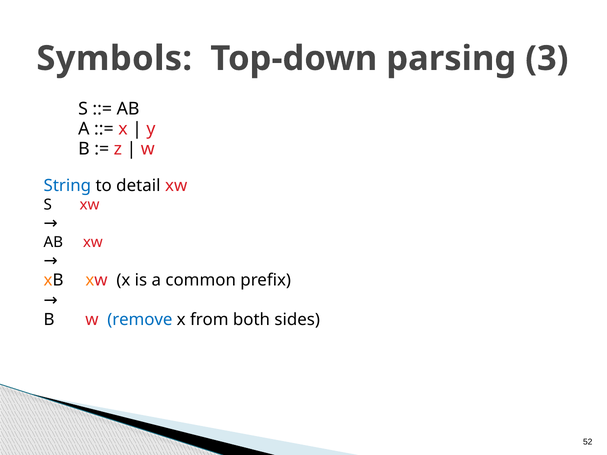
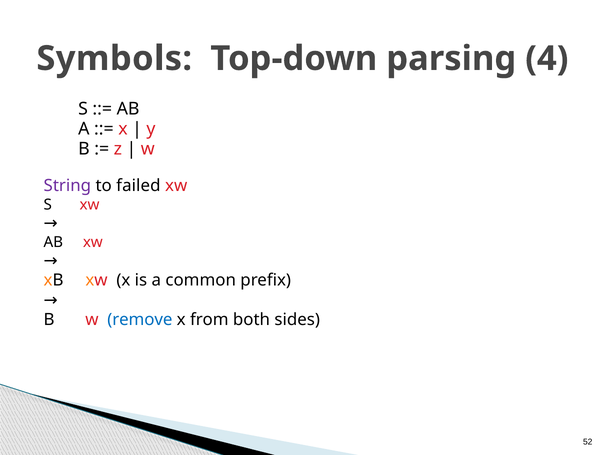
3: 3 -> 4 (547, 59)
String colour: blue -> purple (67, 186)
detail: detail -> failed (138, 186)
